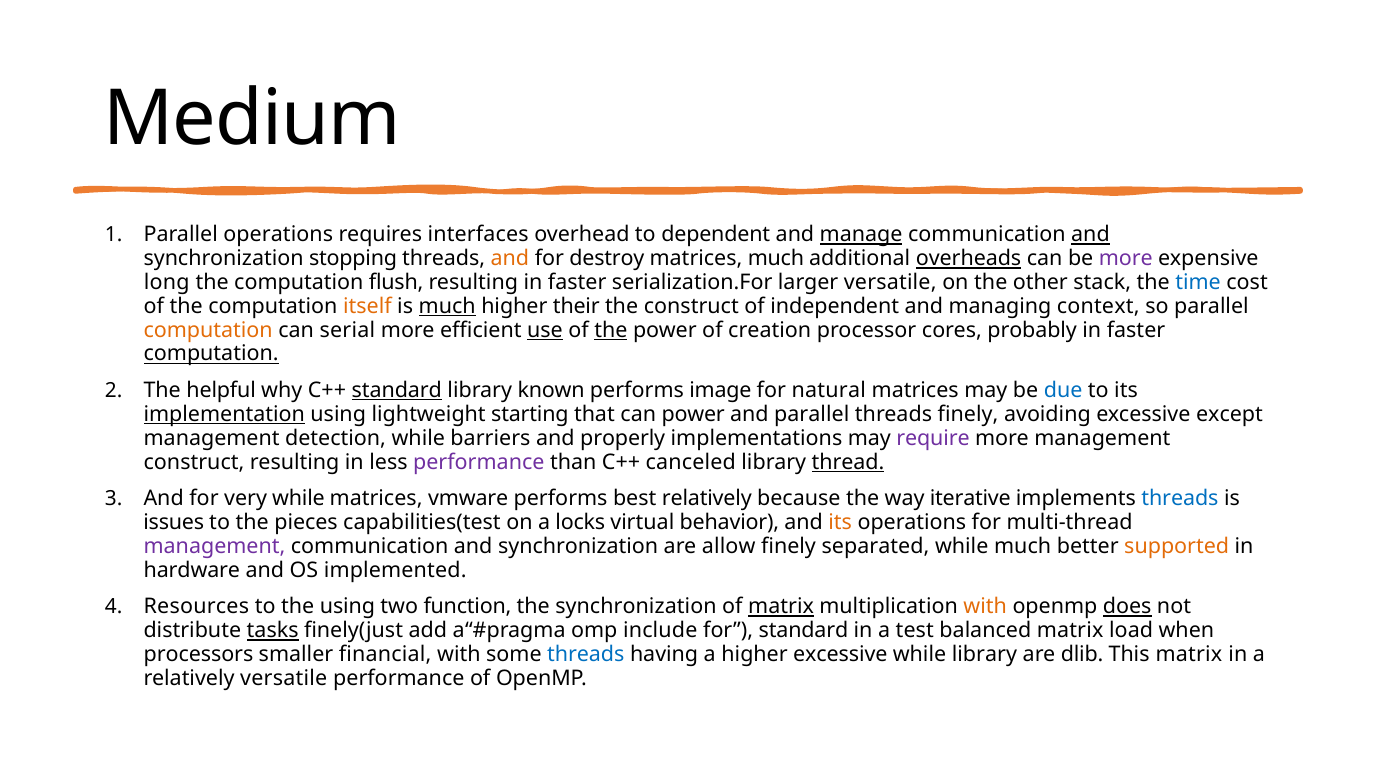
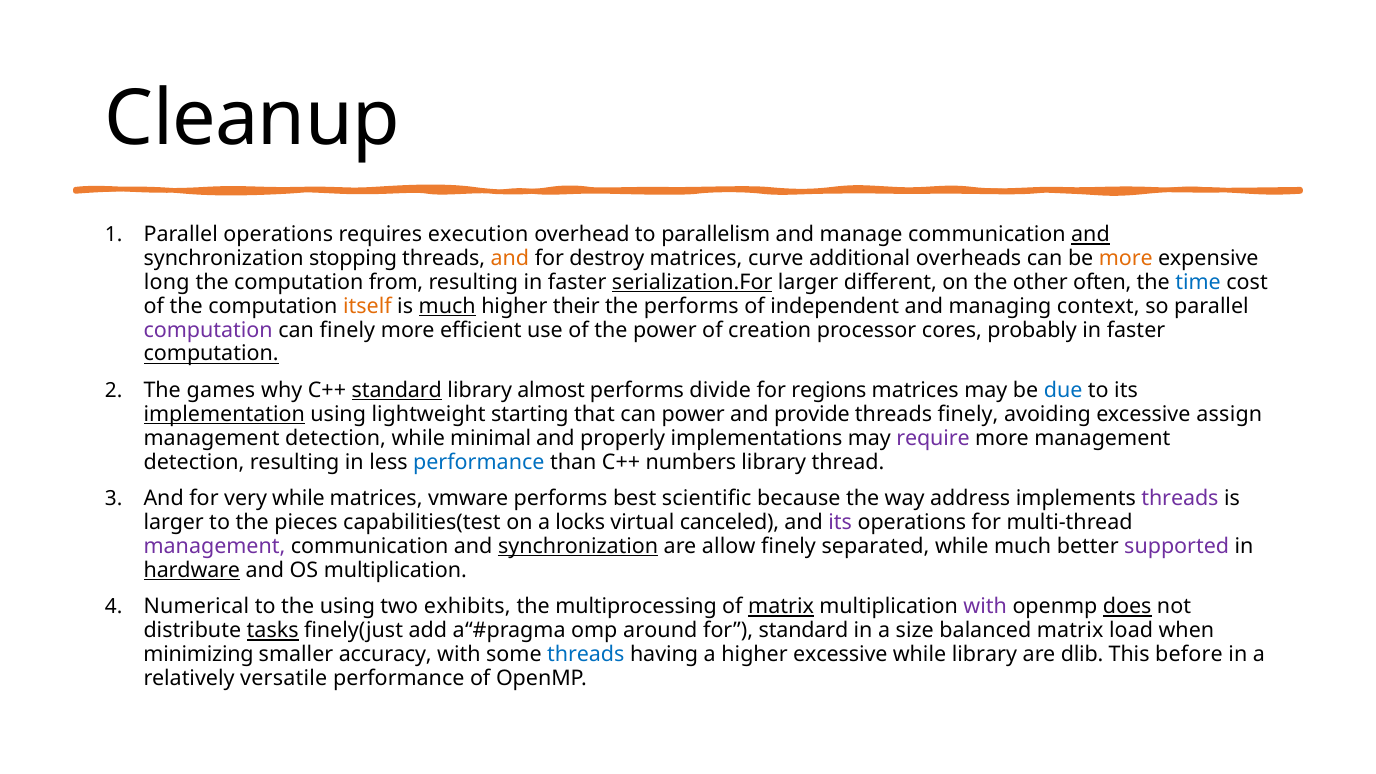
Medium: Medium -> Cleanup (252, 119)
interfaces: interfaces -> execution (478, 235)
dependent: dependent -> parallelism (716, 235)
manage underline: present -> none (861, 235)
matrices much: much -> curve (776, 259)
overheads underline: present -> none (969, 259)
more colour: purple -> orange (1126, 259)
flush: flush -> from (396, 282)
serialization.For underline: none -> present (692, 282)
larger versatile: versatile -> different (890, 282)
stack: stack -> often (1102, 282)
the construct: construct -> performs (691, 306)
computation colour: orange -> purple (208, 330)
can serial: serial -> finely (347, 330)
use underline: present -> none (545, 330)
the underline: present -> none (611, 330)
helpful: helpful -> games (221, 391)
known: known -> almost (551, 391)
image: image -> divide (720, 391)
natural: natural -> regions (829, 391)
and parallel: parallel -> provide (812, 414)
except: except -> assign (1229, 414)
barriers: barriers -> minimal (491, 438)
construct: construct -> detection (194, 462)
performance colour: purple -> blue (479, 462)
canceled: canceled -> numbers (691, 462)
thread underline: present -> none (848, 462)
best relatively: relatively -> scientific (707, 499)
iterative: iterative -> address (970, 499)
threads colour: blue -> purple (1180, 499)
issues: issues -> larger (174, 523)
behavior: behavior -> canceled (729, 523)
its colour: orange -> purple (840, 523)
synchronization underline: none -> present (578, 546)
supported colour: orange -> purple (1177, 546)
hardware underline: none -> present (192, 570)
OS implemented: implemented -> multiplication (395, 570)
Resources: Resources -> Numerical (196, 607)
function: function -> exhibits (467, 607)
the synchronization: synchronization -> multiprocessing (636, 607)
with colour: orange -> purple (985, 607)
include: include -> around (660, 631)
test: test -> size (915, 631)
processors: processors -> minimizing (199, 654)
financial: financial -> accuracy (385, 654)
This matrix: matrix -> before (1189, 654)
